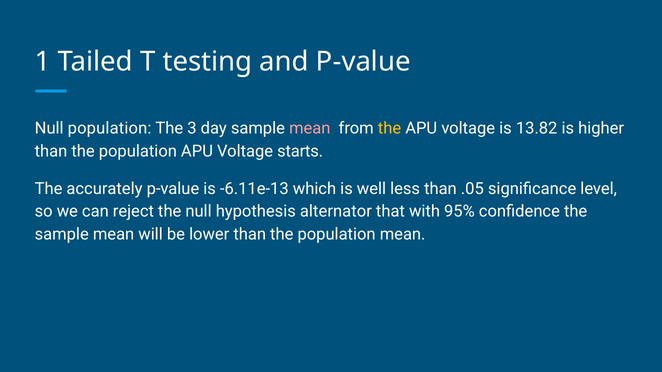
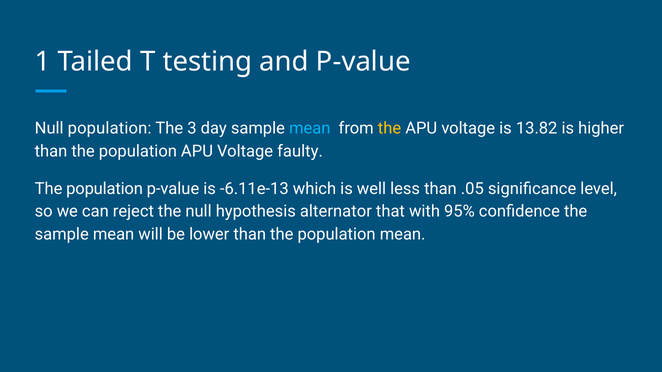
mean colour: pink -> light blue (310, 129)
starts: starts -> faulty (300, 151)
accurately: accurately -> population (105, 189)
